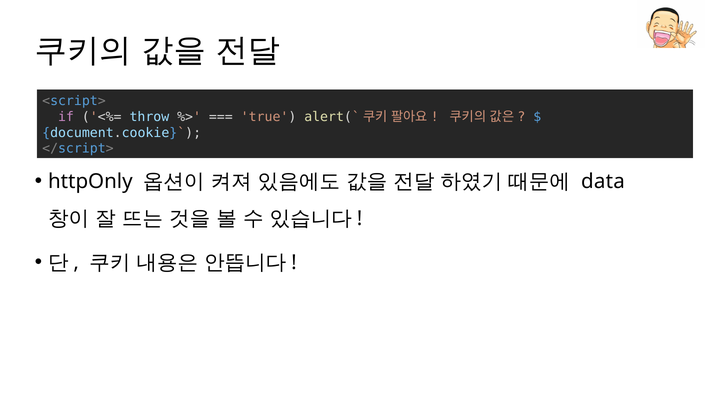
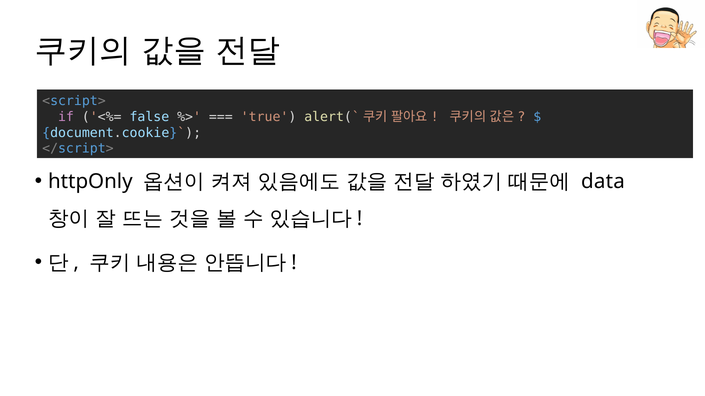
throw: throw -> false (149, 117)
